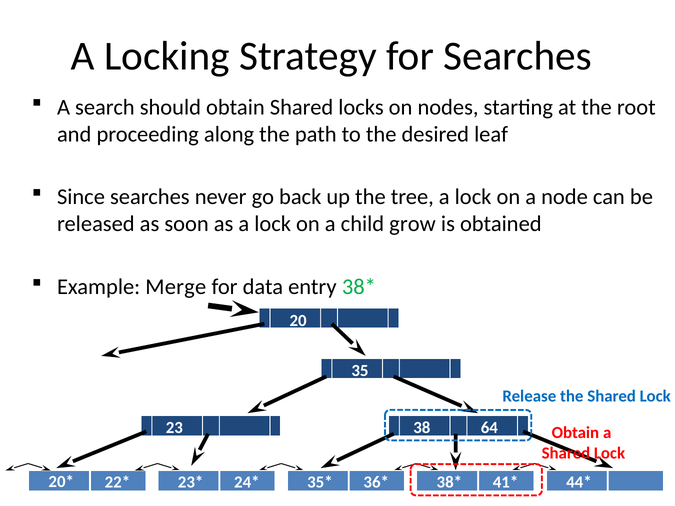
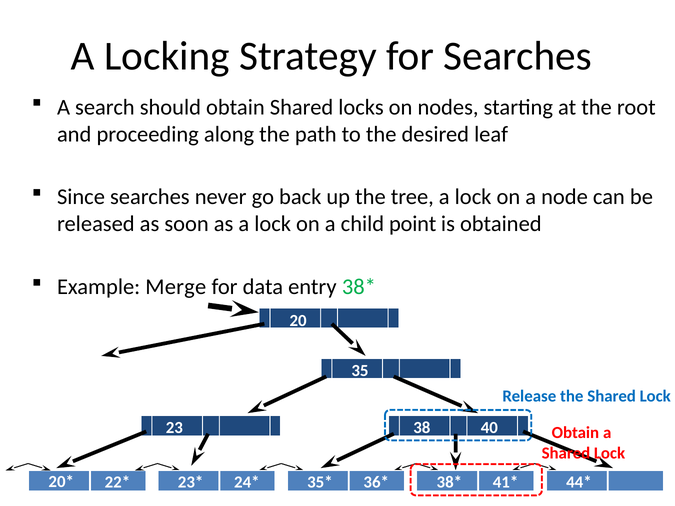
grow: grow -> point (413, 224)
64: 64 -> 40 (489, 428)
